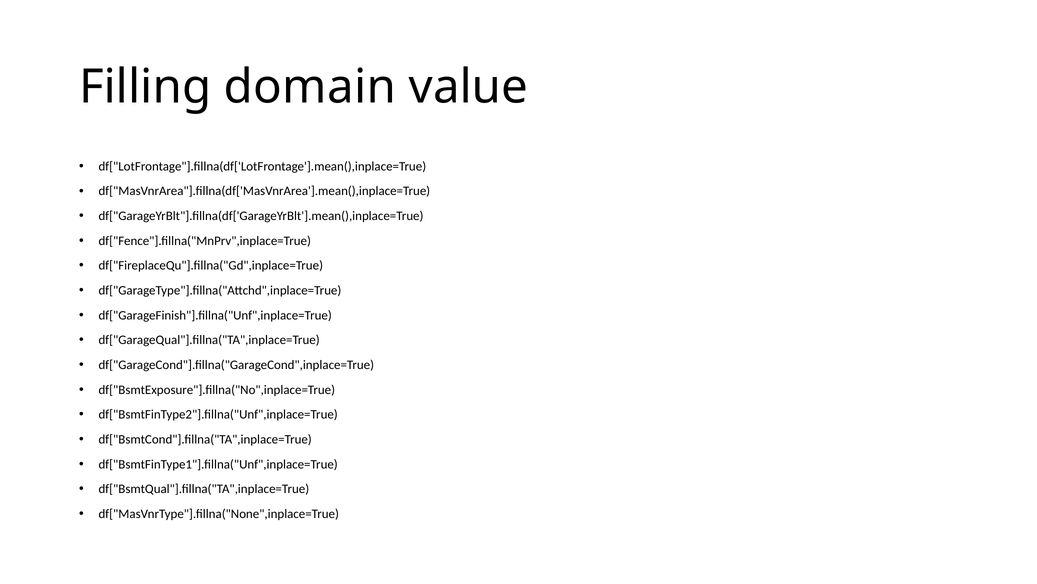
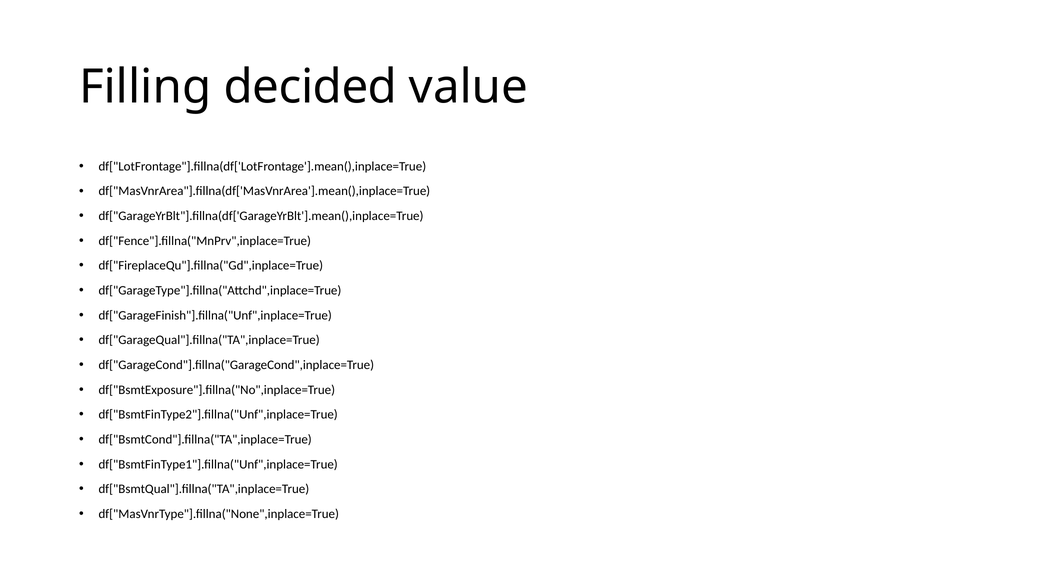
domain: domain -> decided (310, 87)
